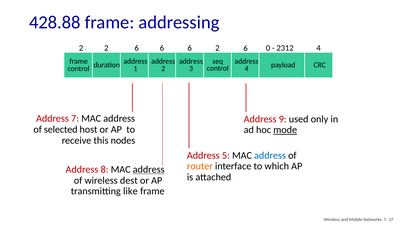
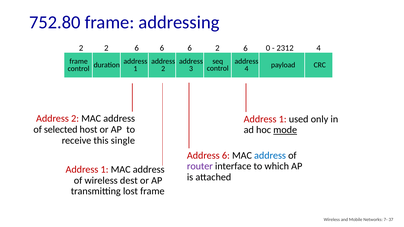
428.88: 428.88 -> 752.80 (55, 23)
7: 7 -> 2 (75, 119)
9: 9 -> 1 (283, 119)
nodes: nodes -> single (123, 141)
Address 5: 5 -> 6 (226, 156)
router colour: orange -> purple (200, 167)
8: 8 -> 1 (105, 170)
address underline: present -> none (149, 170)
like: like -> lost (130, 192)
